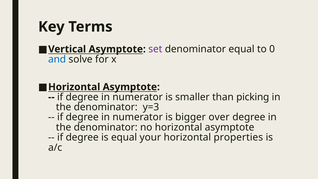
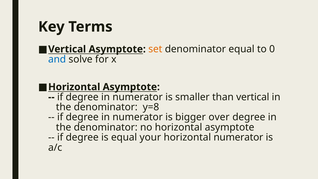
set colour: purple -> orange (155, 49)
than picking: picking -> vertical (253, 97)
y=3: y=3 -> y=8 (151, 107)
horizontal properties: properties -> numerator (238, 137)
